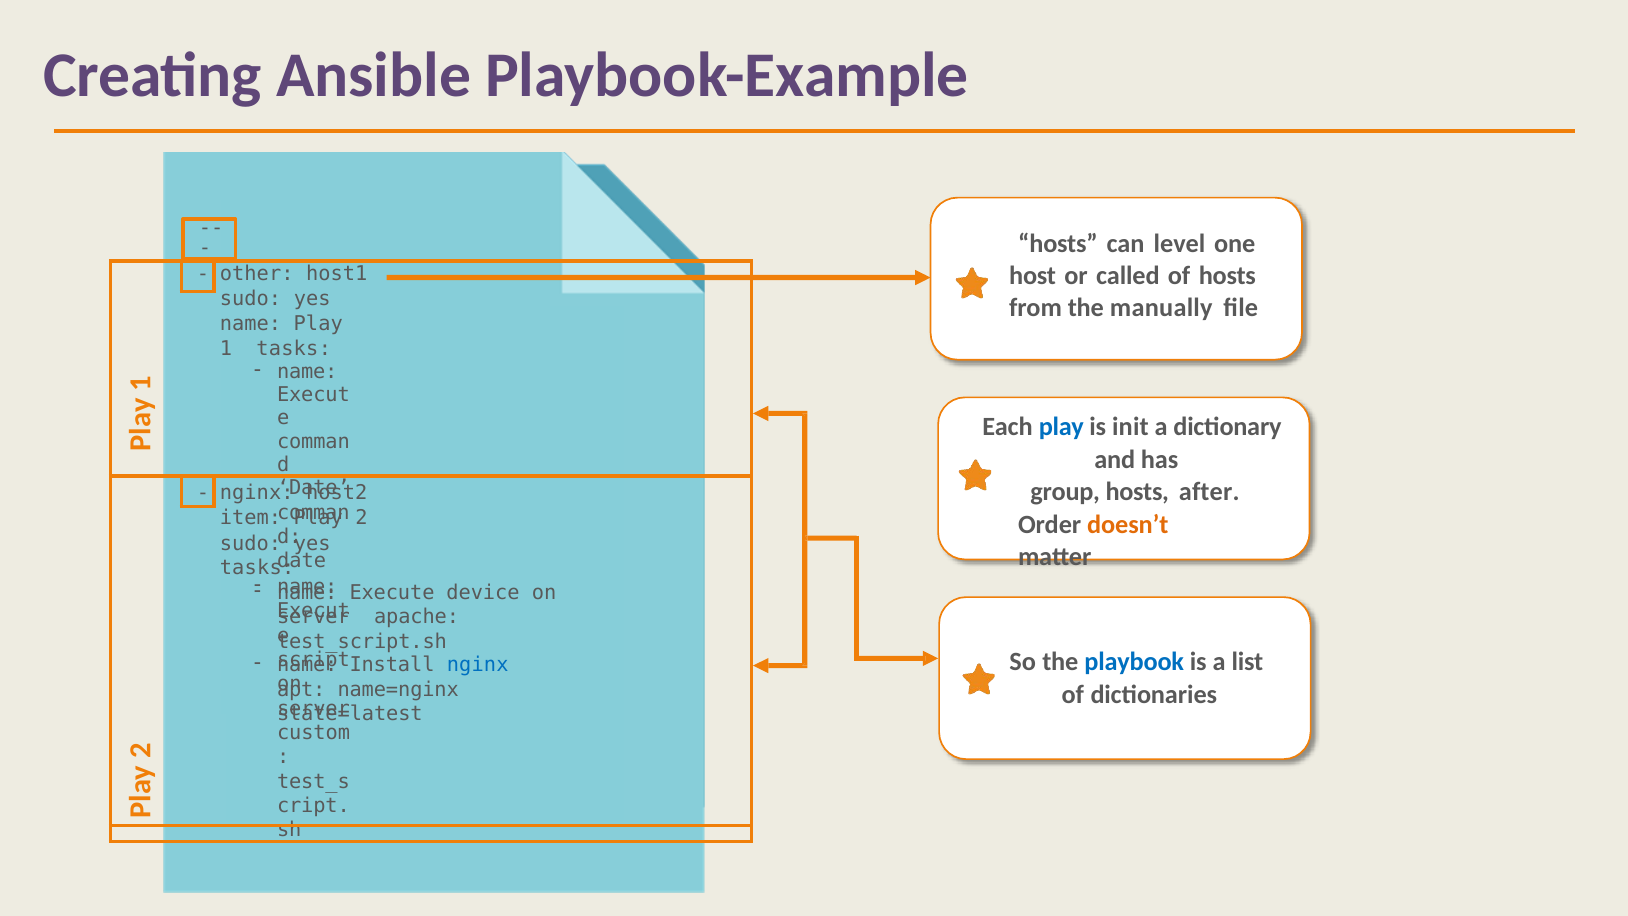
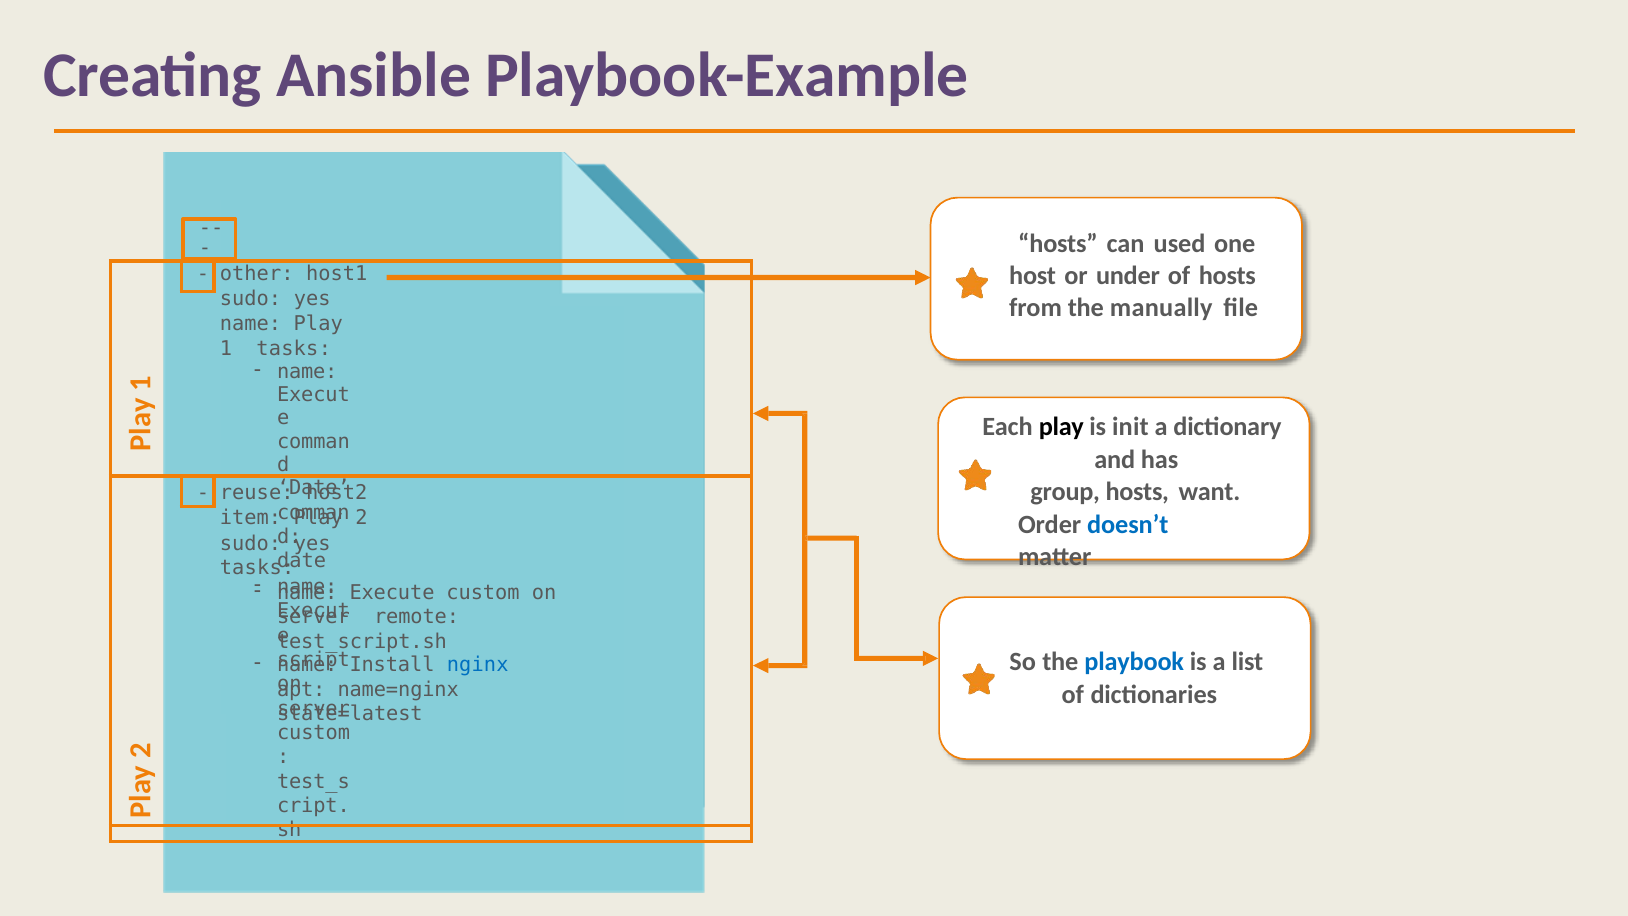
level: level -> used (1180, 244)
called: called -> under (1128, 276)
play colour: blue -> black (1061, 427)
after: after -> want (1209, 491)
nginx: nginx -> reuse (257, 493)
doesn’t colour: orange -> blue (1128, 525)
Execute device: device -> custom (483, 593)
apache: apache -> remote (417, 617)
